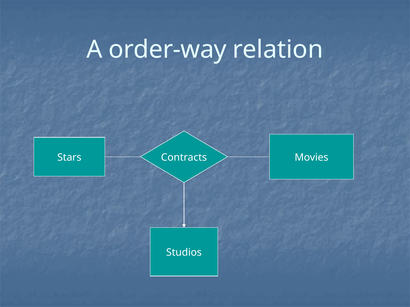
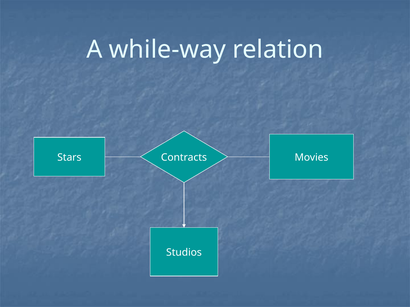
order-way: order-way -> while-way (167, 50)
